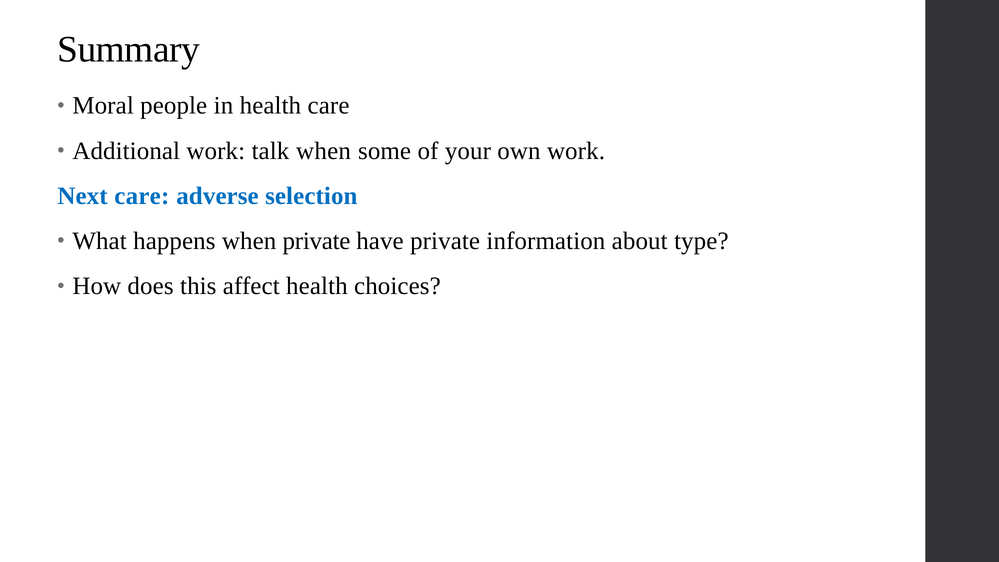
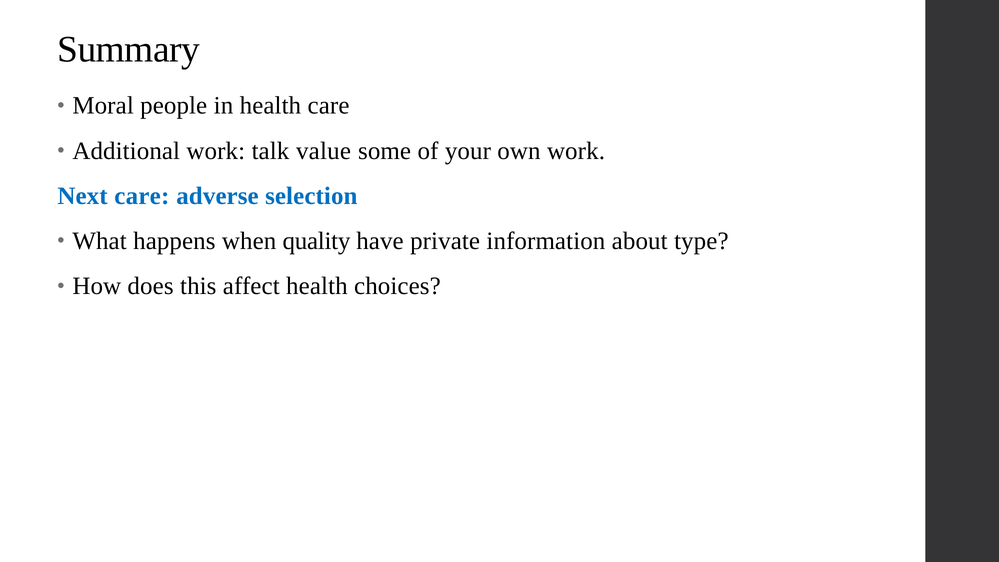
talk when: when -> value (324, 151)
when private: private -> quality (316, 241)
